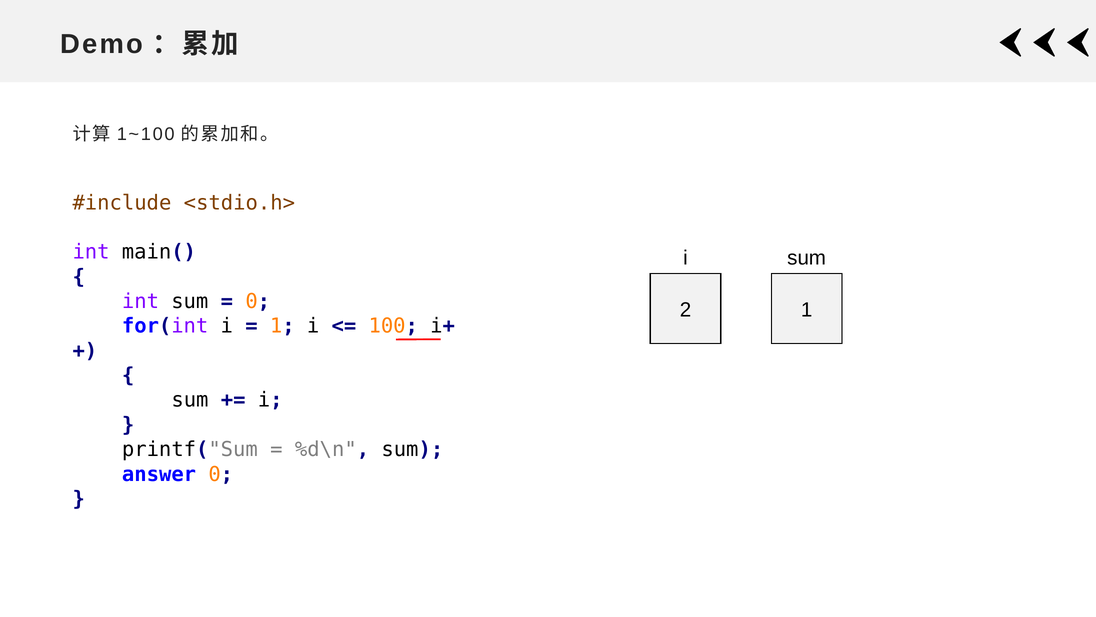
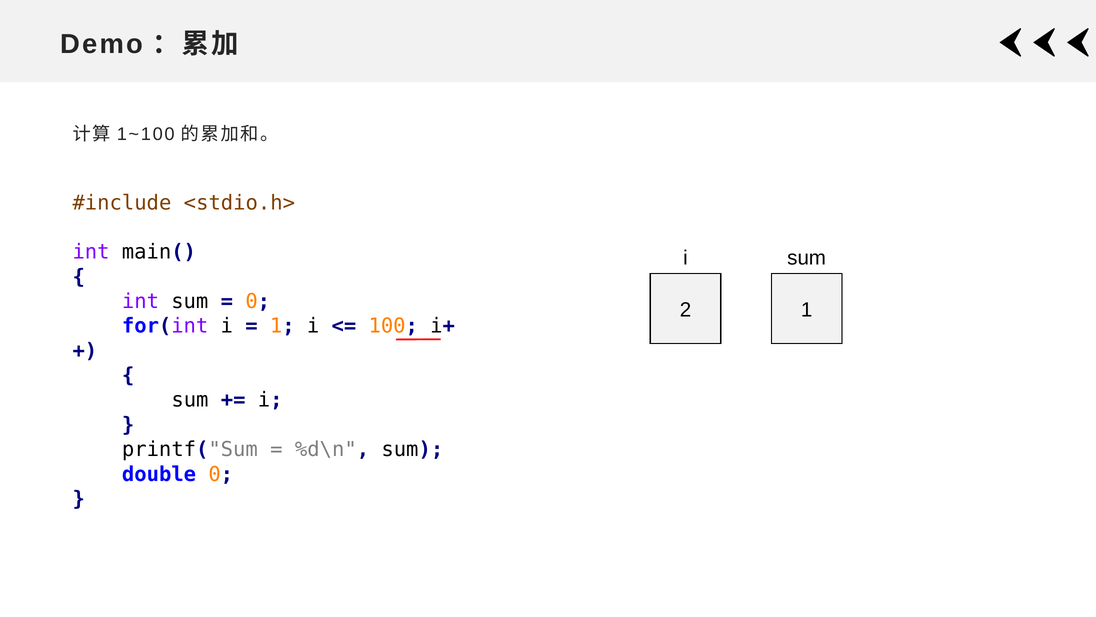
answer: answer -> double (159, 474)
